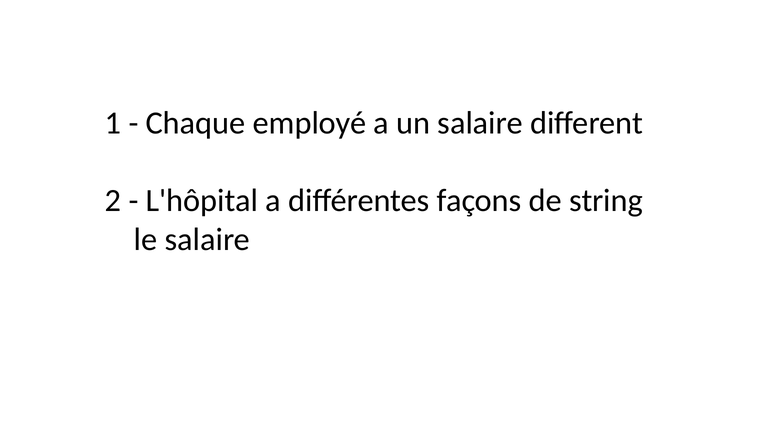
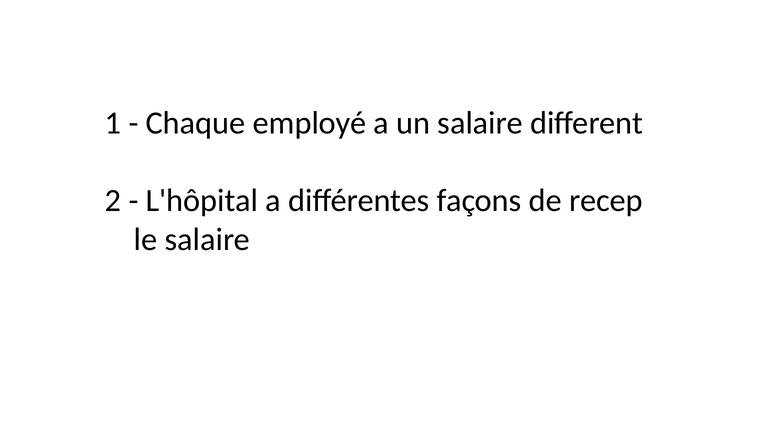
string: string -> recep (606, 201)
